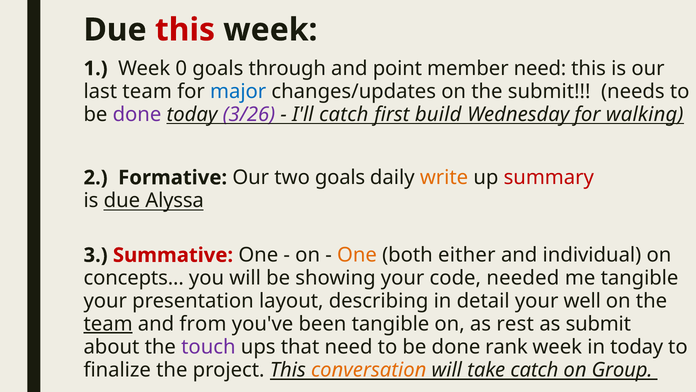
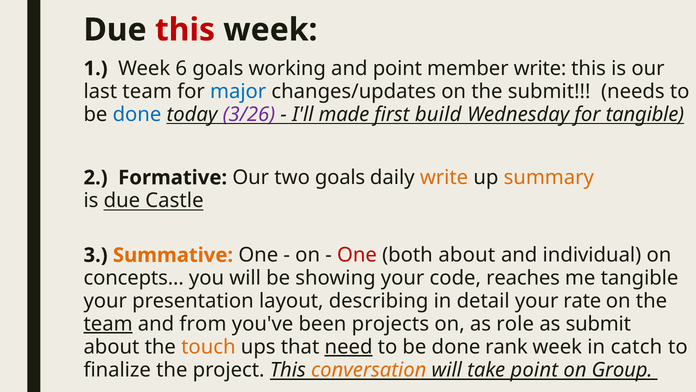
0: 0 -> 6 (181, 68)
through: through -> working (287, 68)
member need: need -> write (540, 68)
done colour: purple -> blue (137, 114)
I'll catch: catch -> made (344, 114)
for walking: walking -> tangible (645, 114)
summary colour: red -> orange (549, 177)
Alyssa: Alyssa -> Castle (174, 200)
Summative colour: red -> orange (173, 255)
One colour: orange -> red (357, 255)
both either: either -> about (467, 255)
needed: needed -> reaches (523, 278)
well: well -> rate (582, 301)
been tangible: tangible -> projects (390, 324)
rest: rest -> role (515, 324)
touch colour: purple -> orange (208, 347)
need underline: none -> present (349, 347)
in today: today -> catch (636, 347)
take catch: catch -> point (534, 369)
